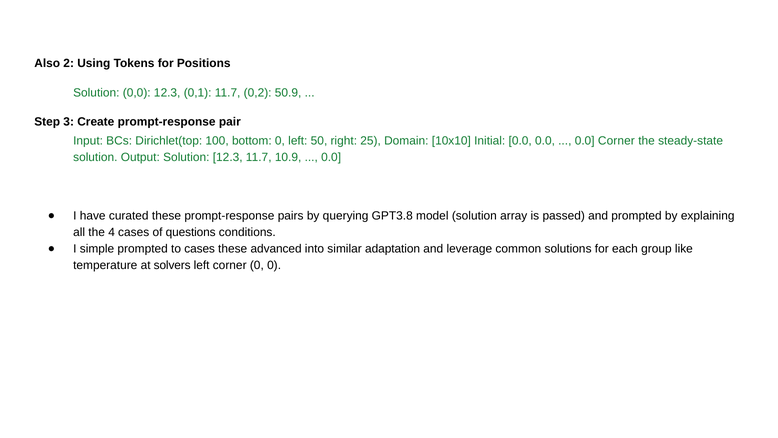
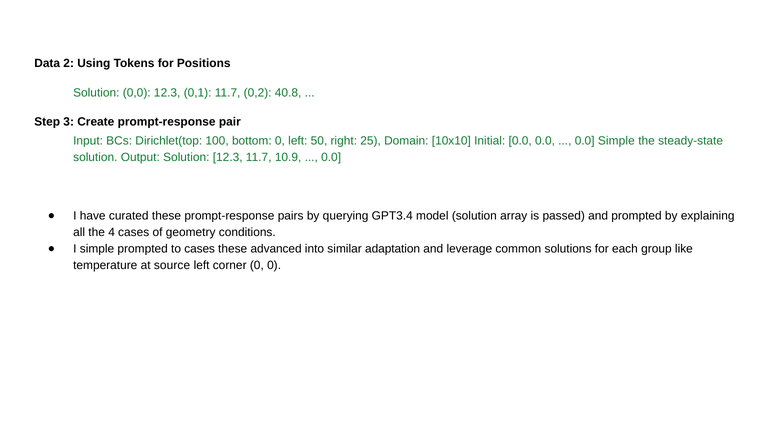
Also: Also -> Data (47, 63)
50.9: 50.9 -> 40.8 (288, 93)
0.0 Corner: Corner -> Simple (616, 141)
GPT3.8: GPT3.8 -> GPT3.4 (392, 216)
questions: questions -> geometry (191, 232)
solvers: solvers -> source (172, 265)
